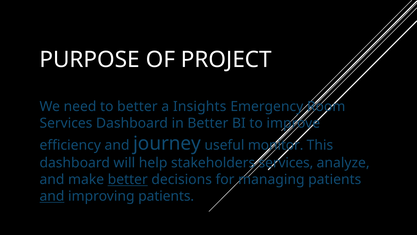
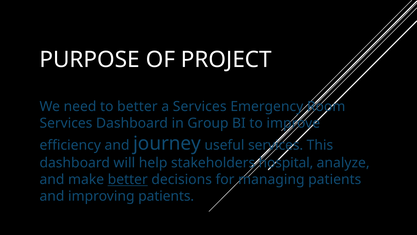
a Insights: Insights -> Services (200, 106)
in Better: Better -> Group (208, 123)
useful monitor: monitor -> services (276, 145)
stakeholders services: services -> hospital (286, 163)
and underline: present -> none (52, 196)
